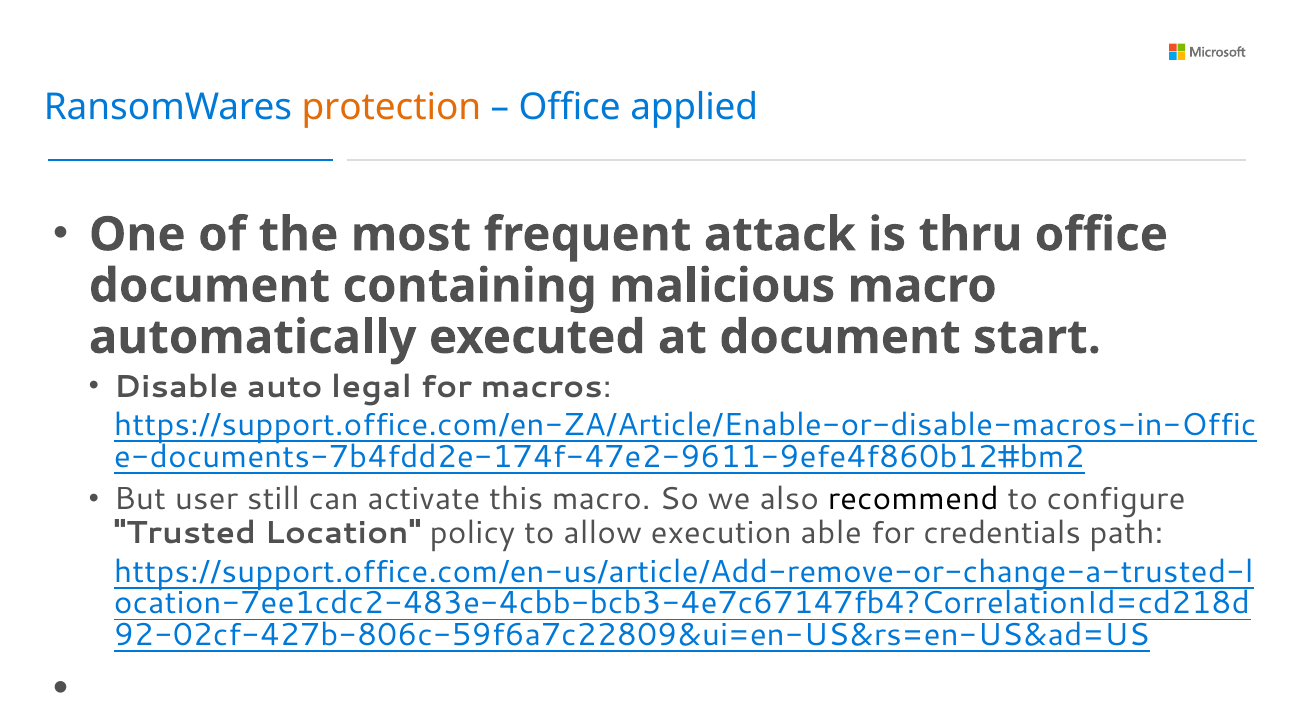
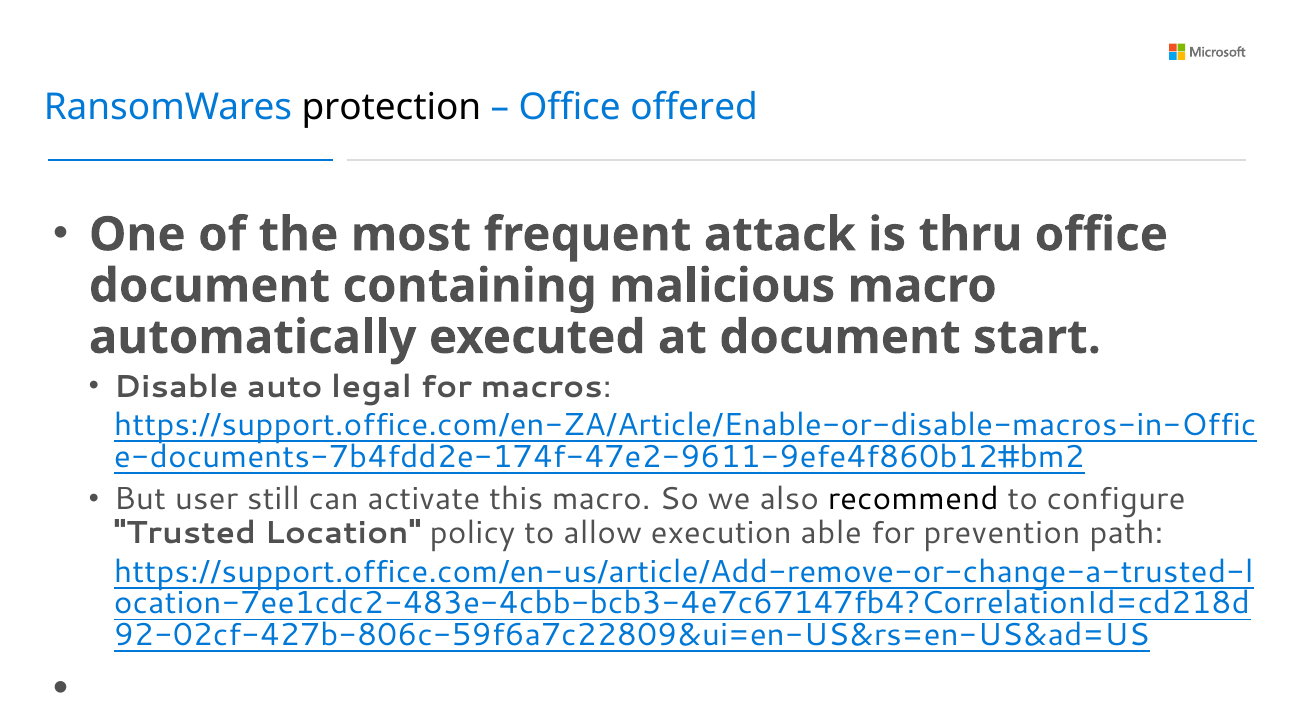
protection colour: orange -> black (391, 108)
applied: applied -> offered (694, 108)
credentials: credentials -> prevention (1002, 533)
